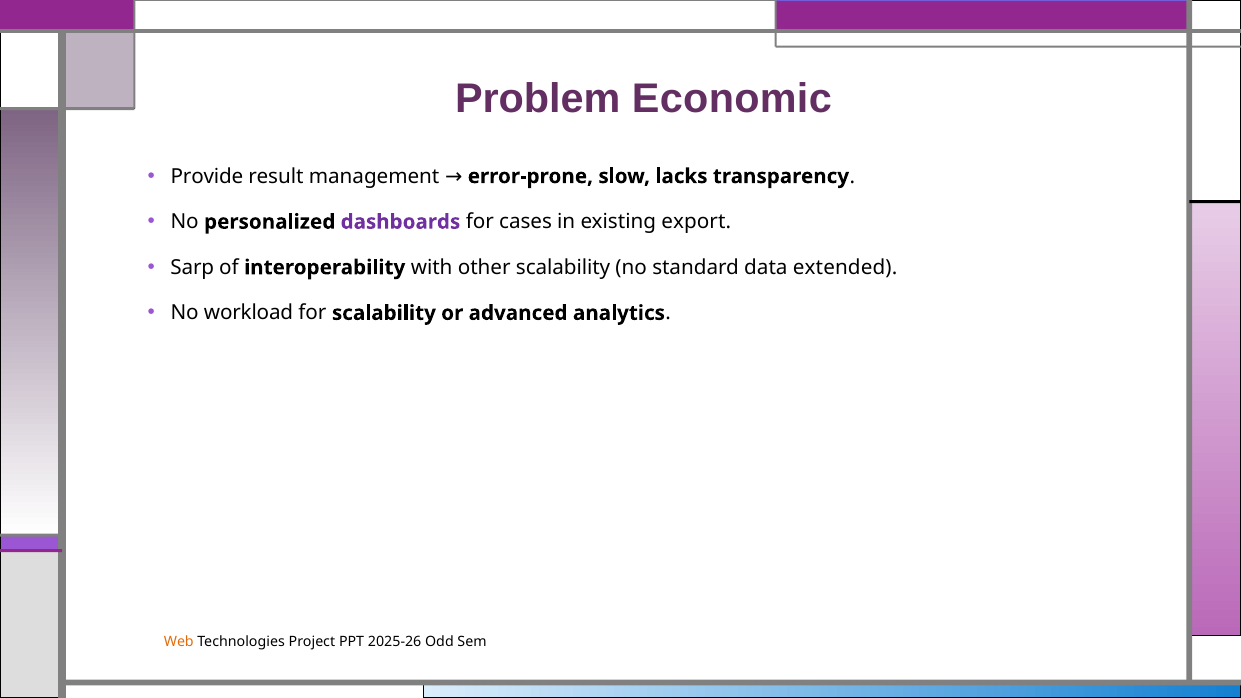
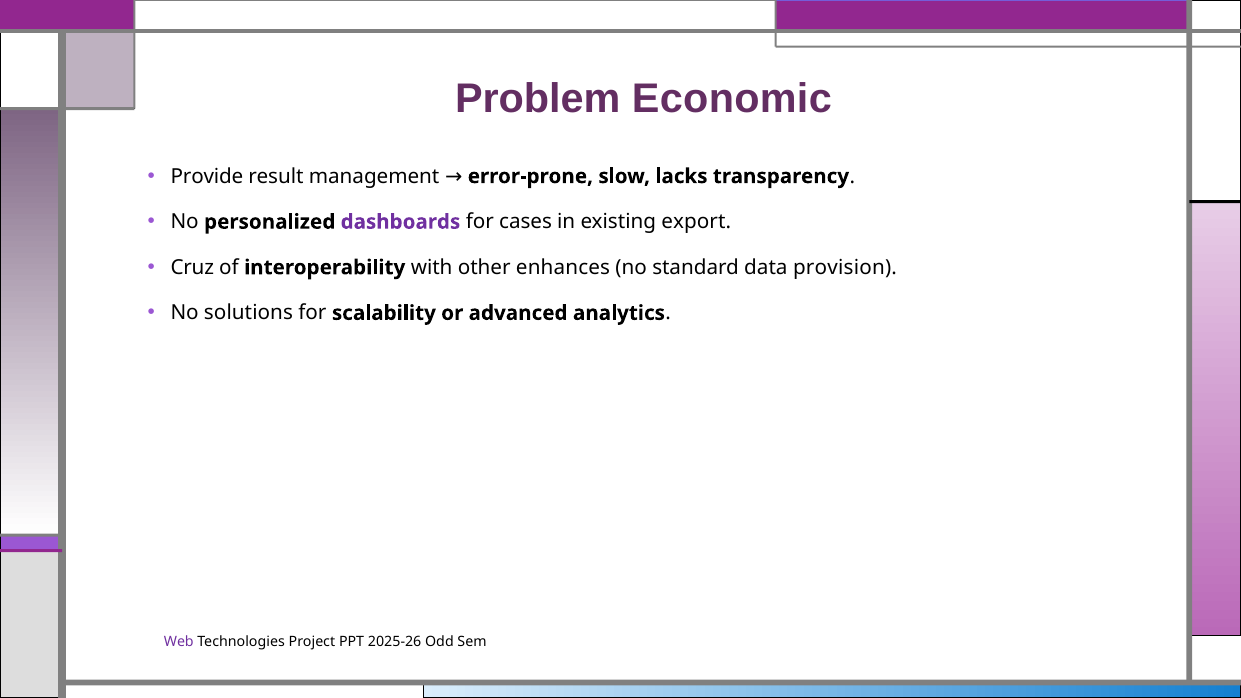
Sarp: Sarp -> Cruz (192, 268)
other scalability: scalability -> enhances (563, 268)
extended: extended -> provision (845, 268)
workload: workload -> solutions (248, 313)
Web colour: orange -> purple (179, 642)
